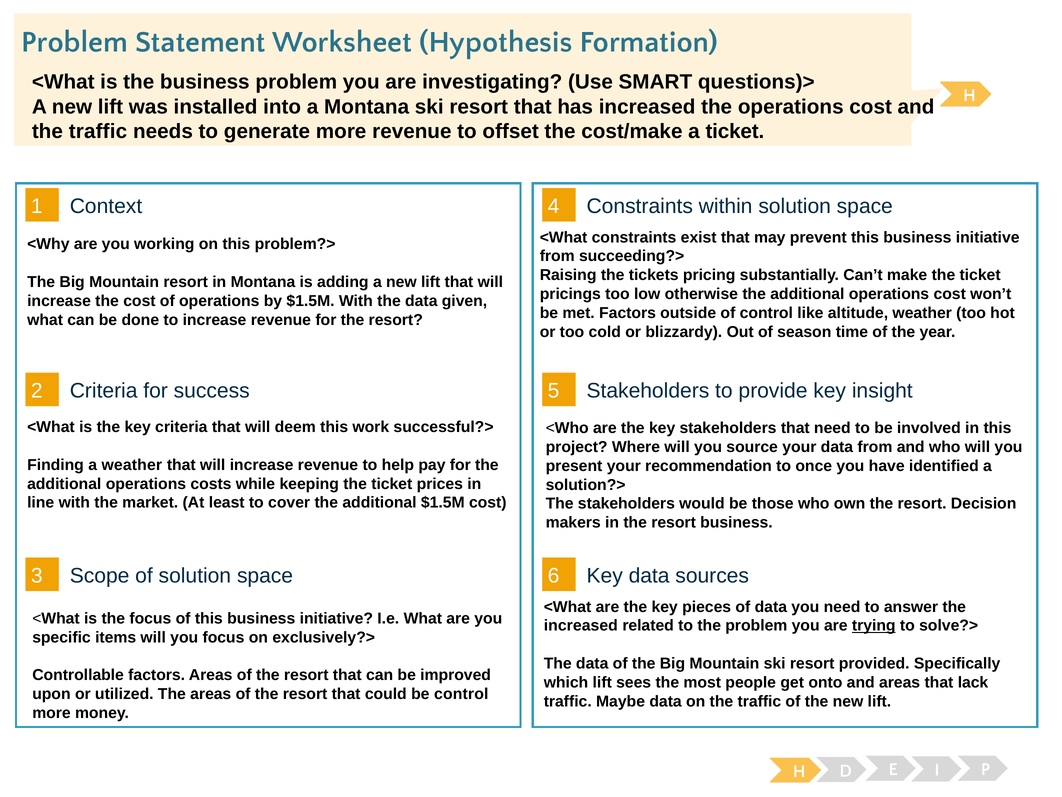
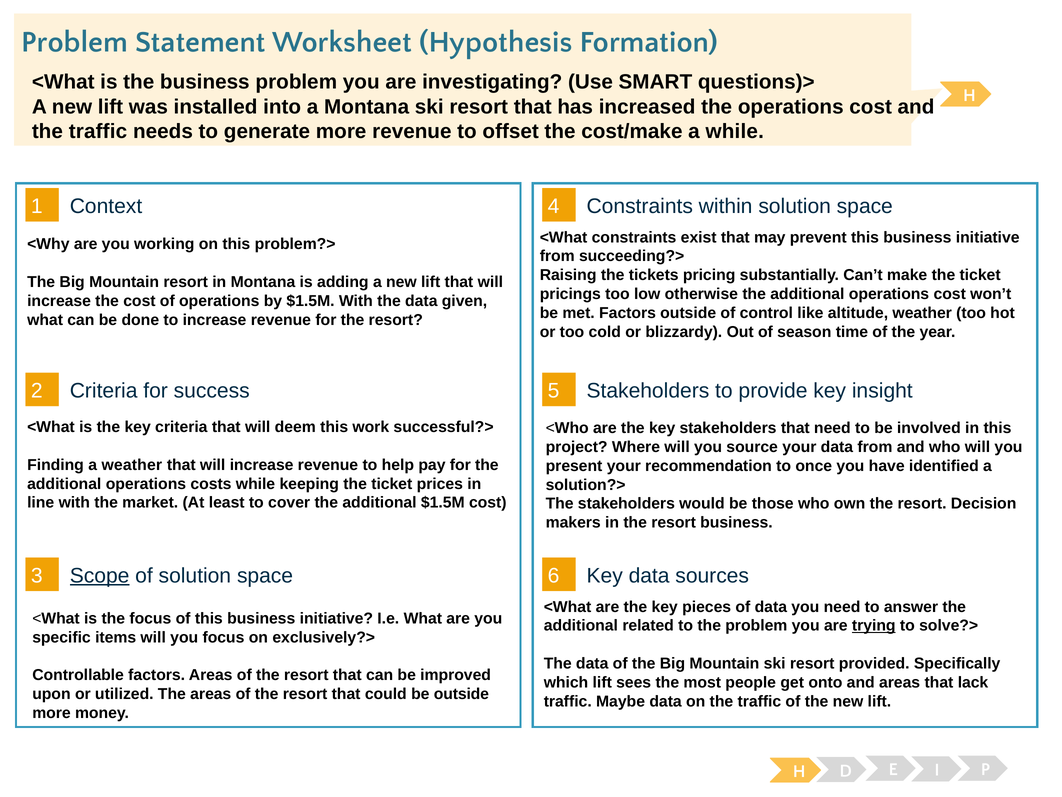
a ticket: ticket -> while (735, 132)
Scope underline: none -> present (100, 575)
increased: increased -> additional (581, 625)
be control: control -> outside (461, 694)
